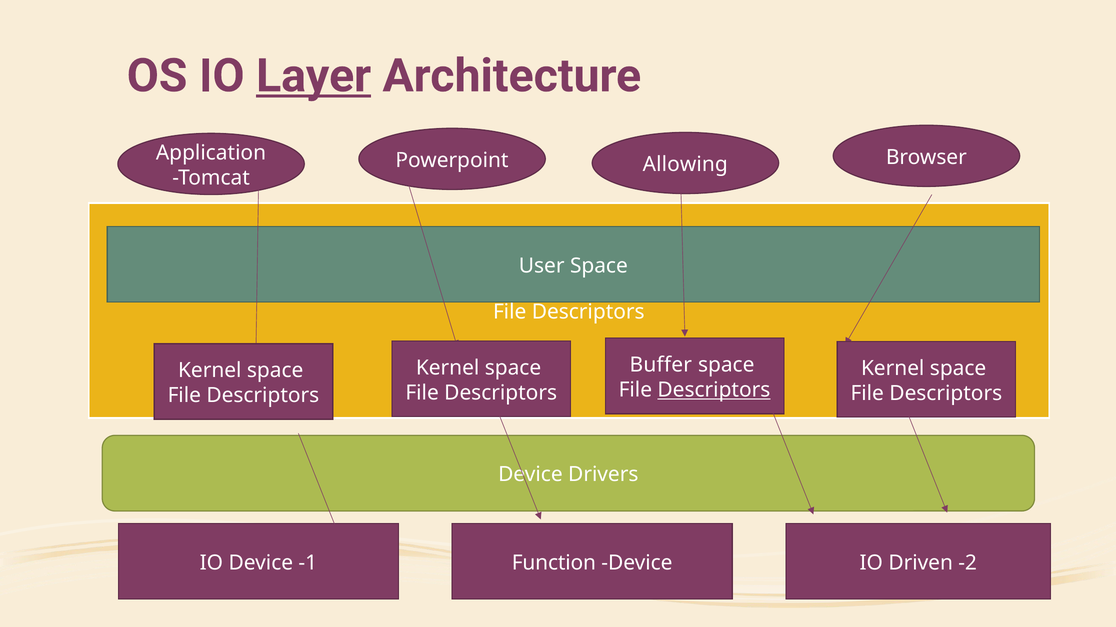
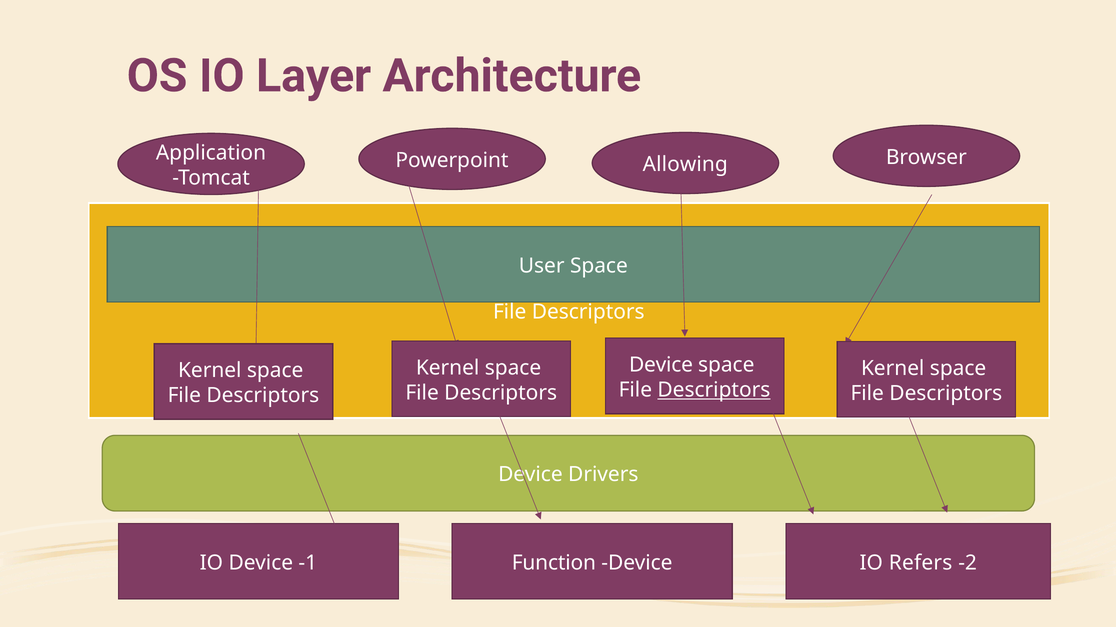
Layer underline: present -> none (314, 76)
Buffer: Buffer -> Device (661, 365)
Driven: Driven -> Refers (921, 563)
